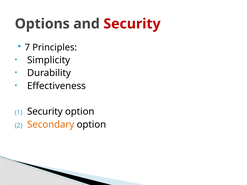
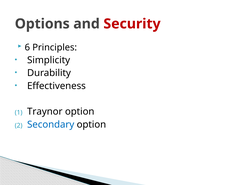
7: 7 -> 6 (27, 47)
Security: Security -> Traynor (45, 112)
Secondary colour: orange -> blue (51, 125)
